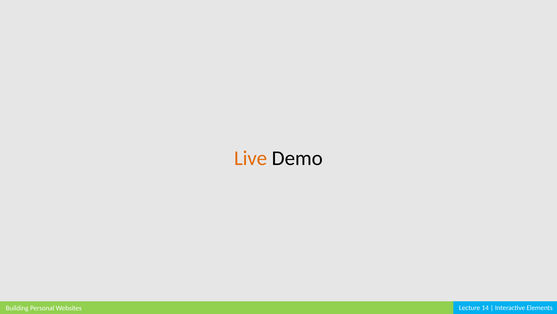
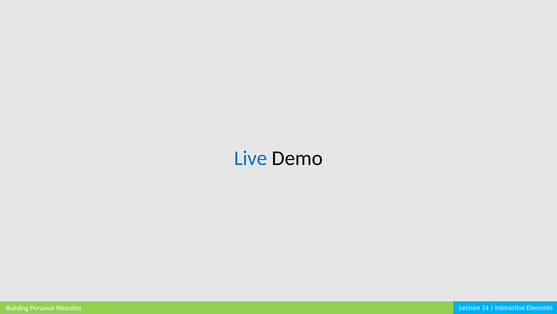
Live colour: orange -> blue (251, 158)
